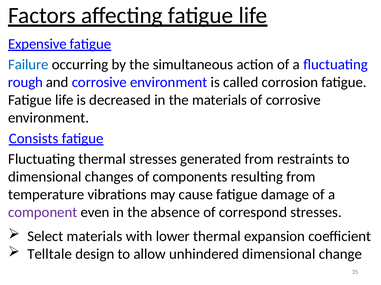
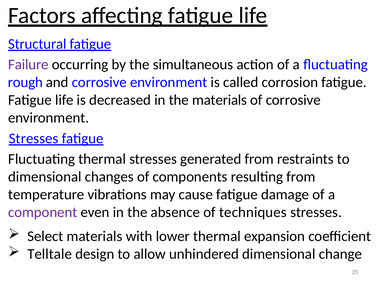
Expensive: Expensive -> Structural (37, 44)
Failure colour: blue -> purple (28, 65)
Consists: Consists -> Stresses (34, 139)
correspond: correspond -> techniques (253, 213)
